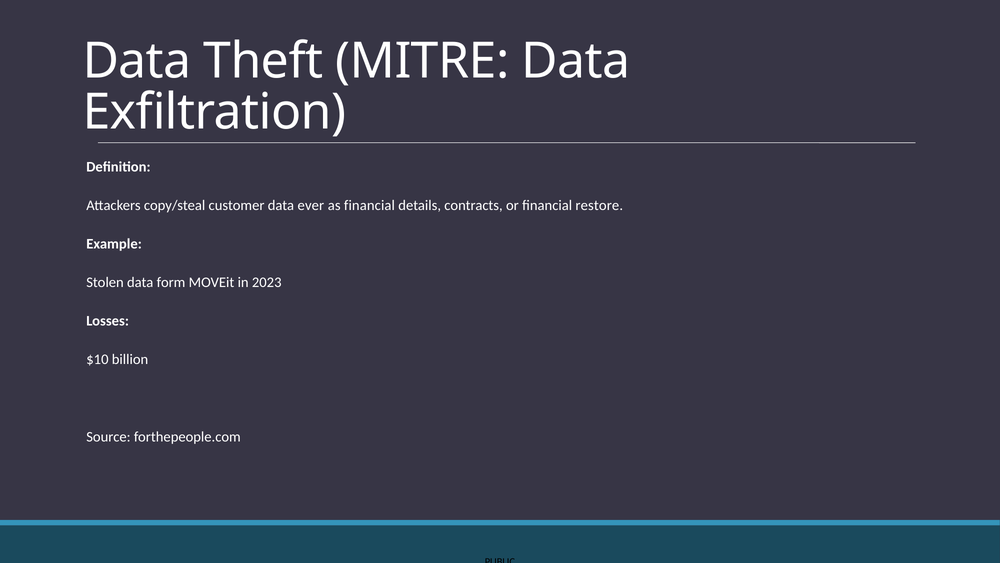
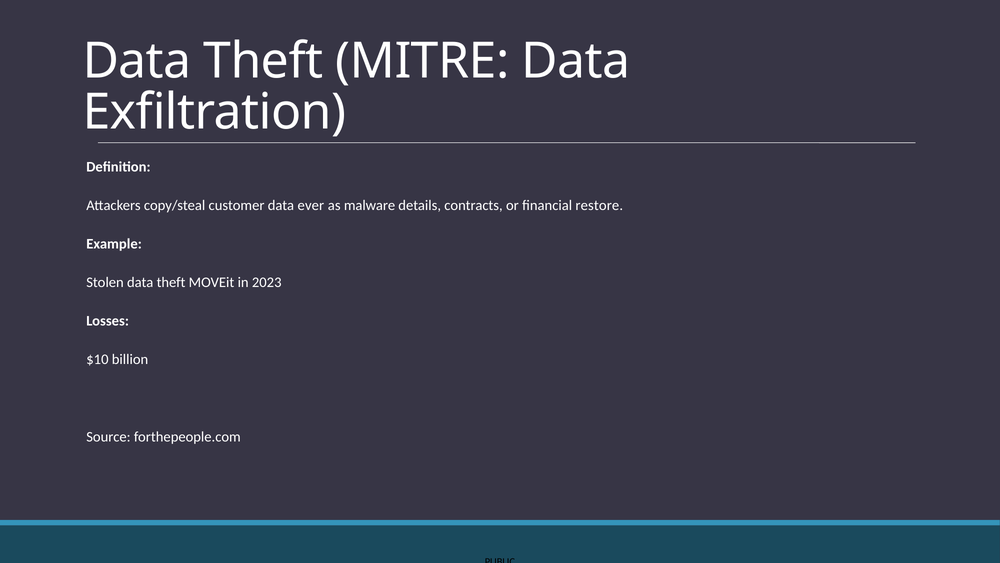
as financial: financial -> malware (370, 205)
Stolen data form: form -> theft (171, 282)
